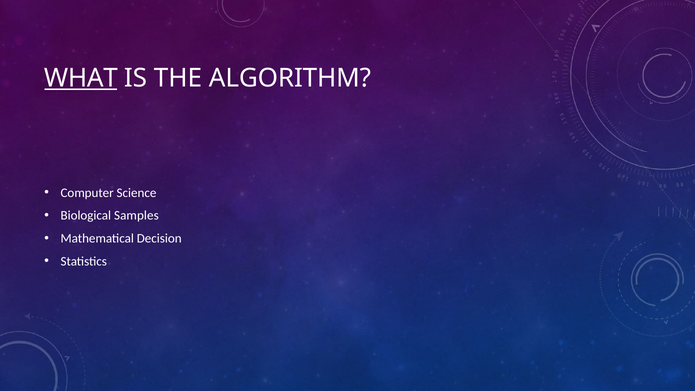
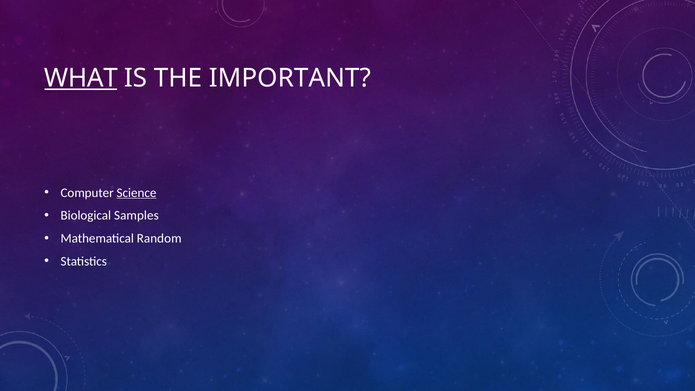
ALGORITHM: ALGORITHM -> IMPORTANT (290, 78)
Science underline: none -> present (136, 193)
Decision: Decision -> Random (159, 238)
